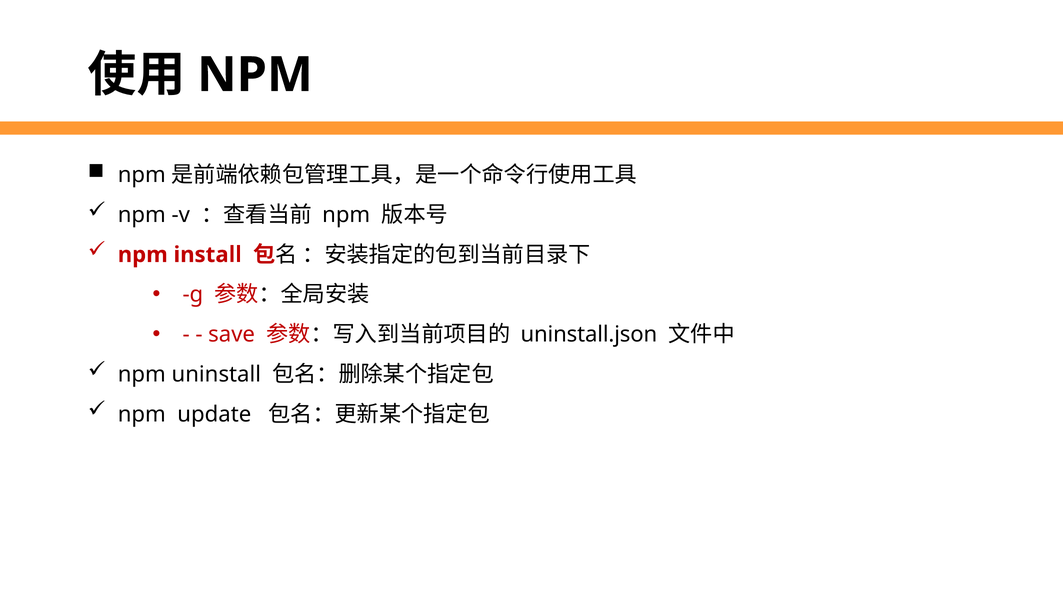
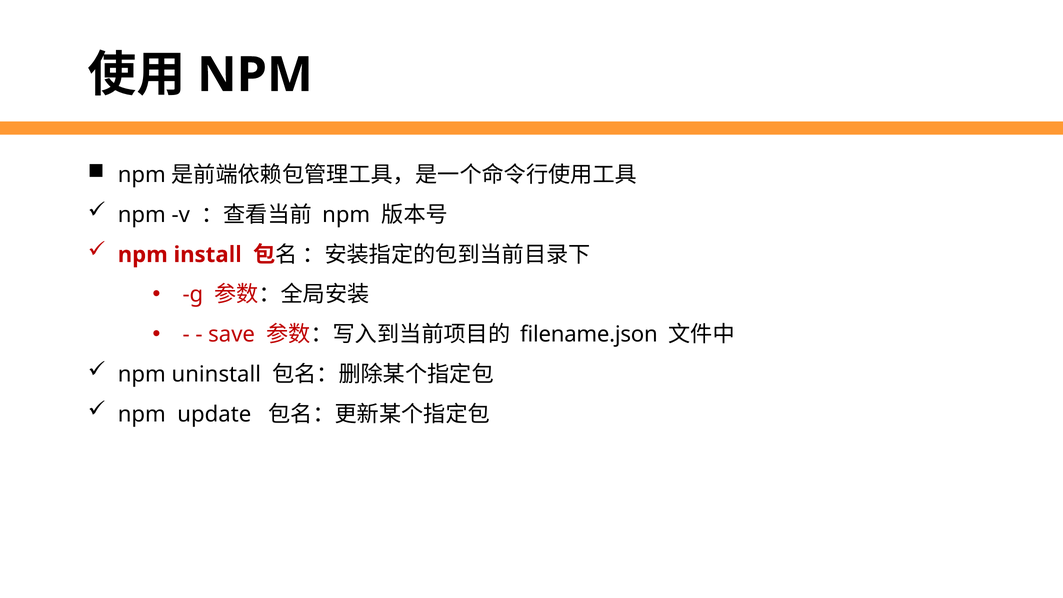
uninstall.json: uninstall.json -> filename.json (589, 334)
